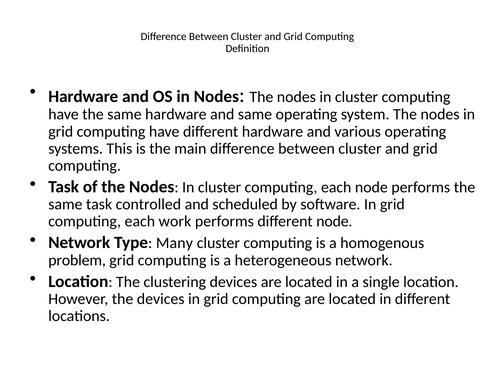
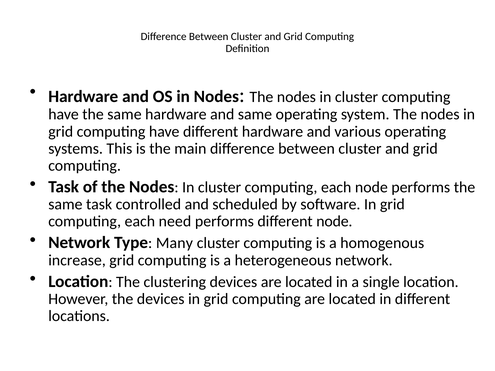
work: work -> need (175, 222)
problem: problem -> increase (77, 260)
